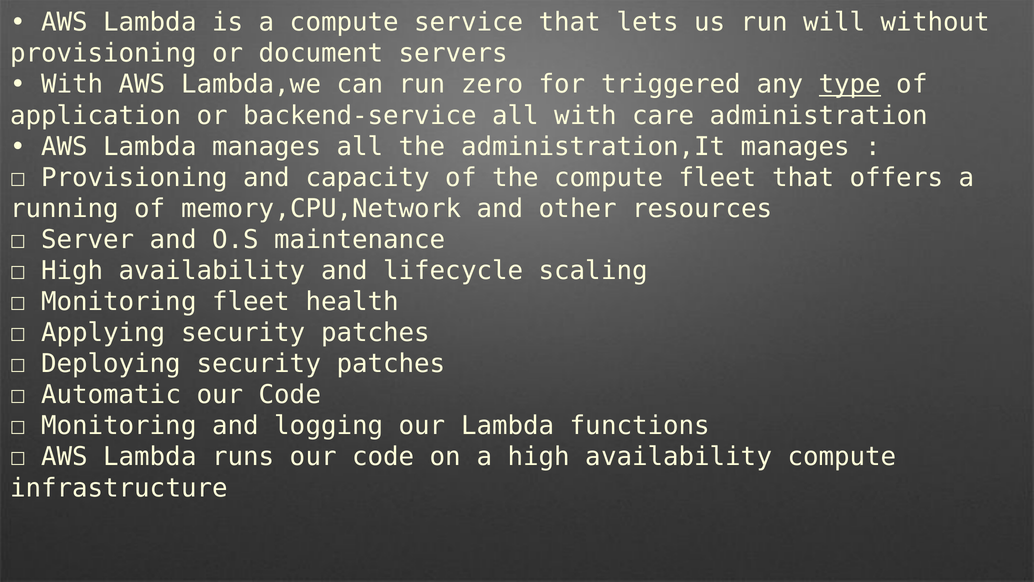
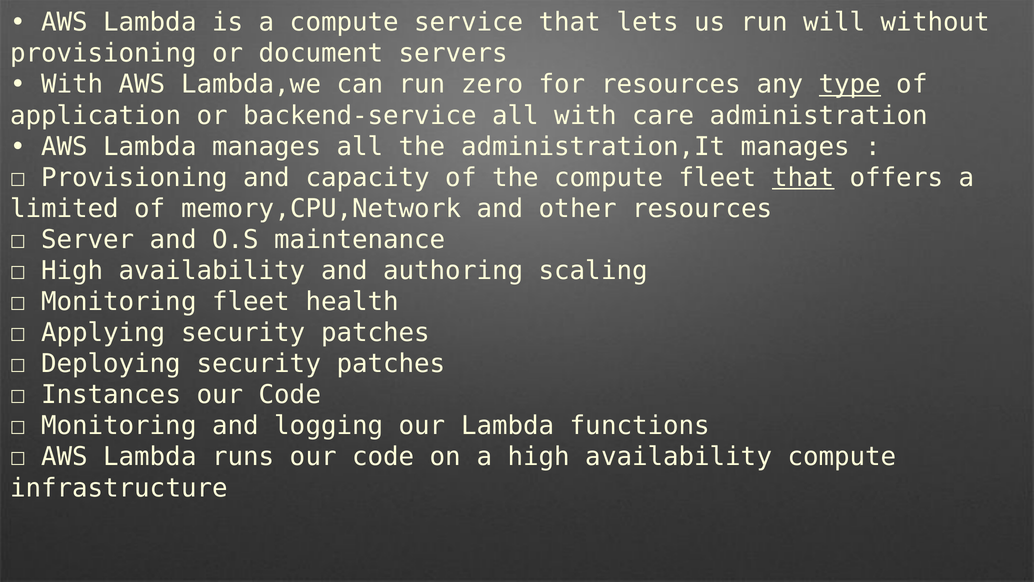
for triggered: triggered -> resources (671, 84)
that underline: none -> present (803, 177)
running: running -> limited (65, 208)
lifecycle: lifecycle -> authoring (453, 271)
Automatic: Automatic -> Instances (111, 395)
